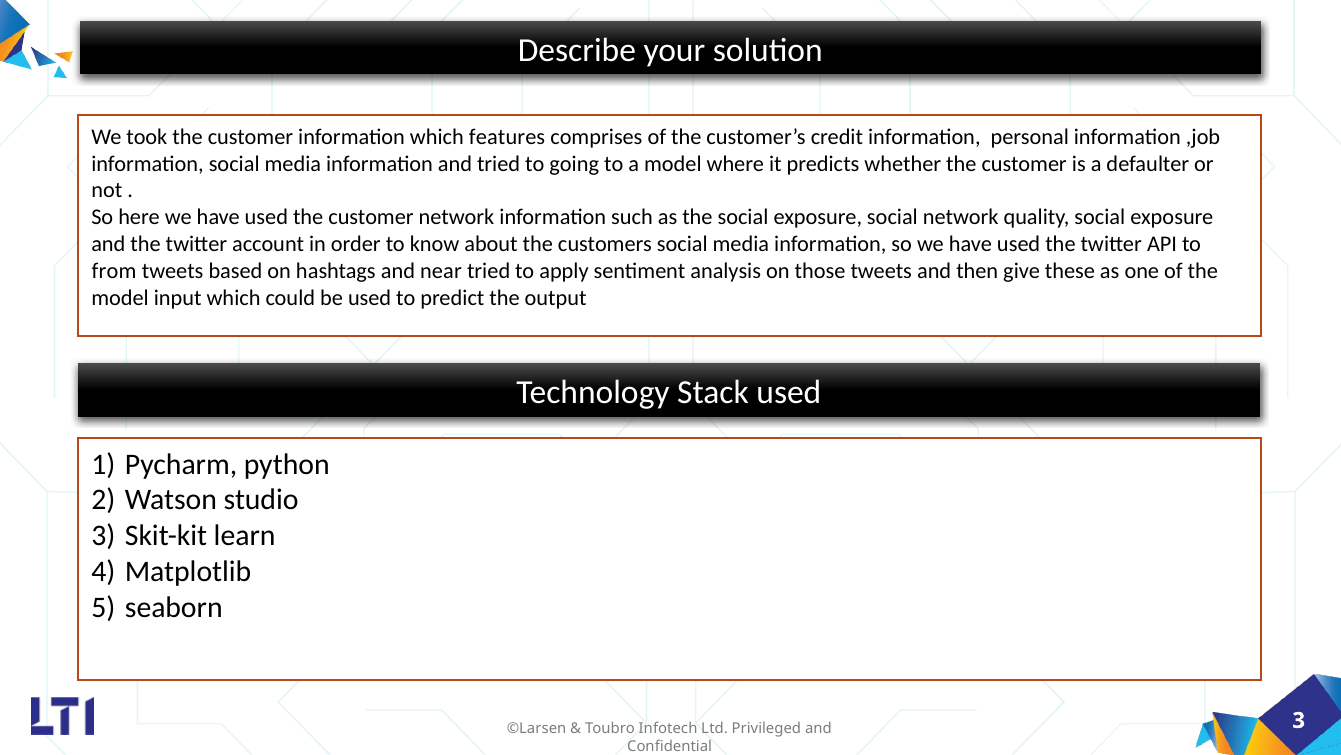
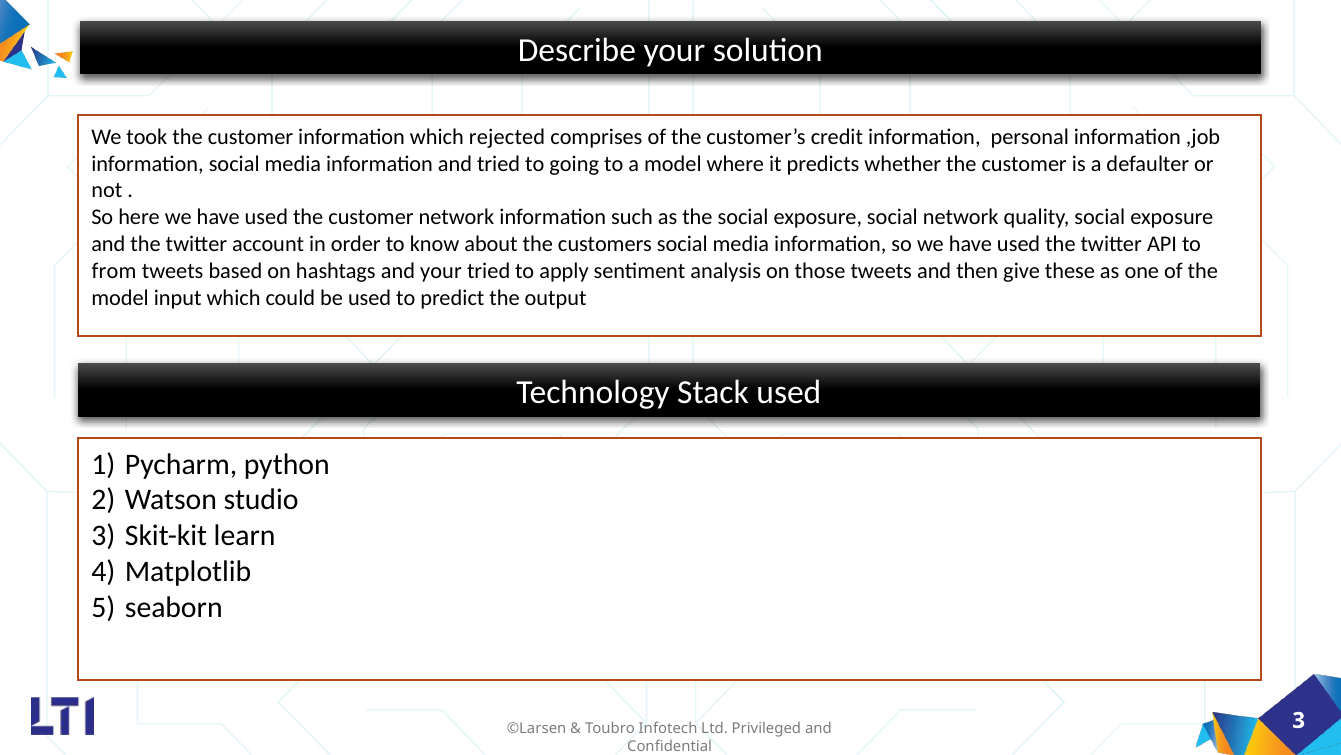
features: features -> rejected (507, 137)
and near: near -> your (441, 271)
